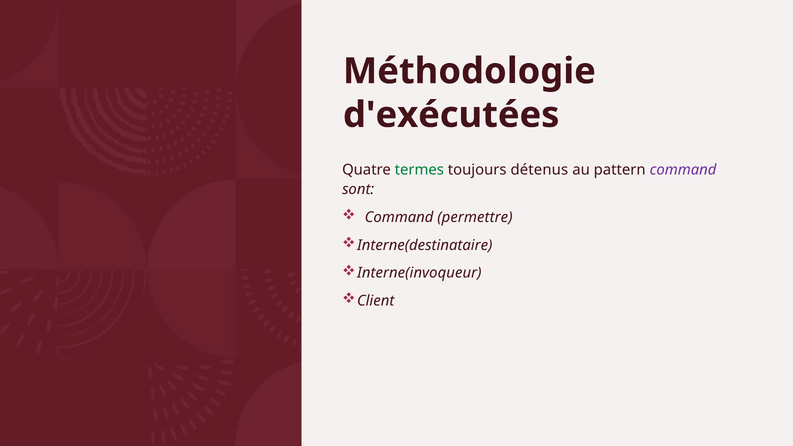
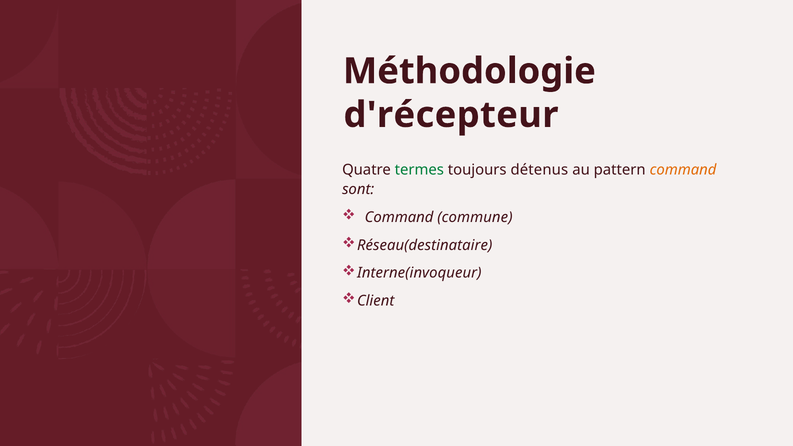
d'exécutées: d'exécutées -> d'récepteur (451, 115)
command colour: purple -> orange (683, 170)
permettre: permettre -> commune (475, 217)
Interne(destinataire: Interne(destinataire -> Réseau(destinataire (425, 245)
